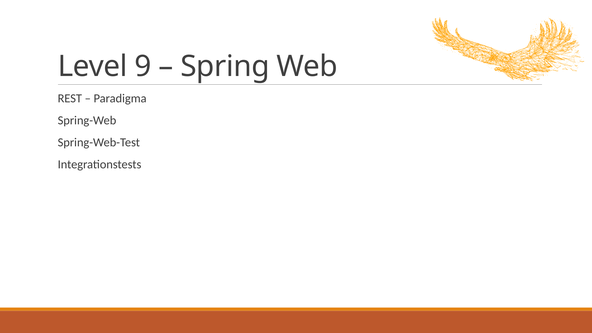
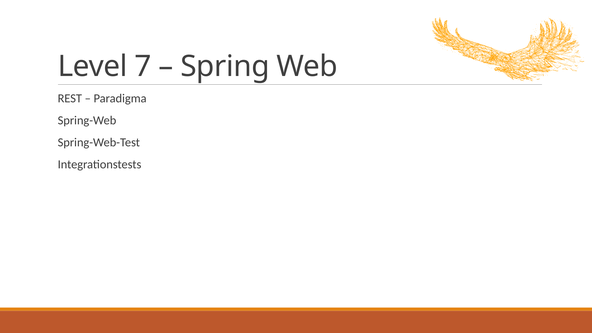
9: 9 -> 7 (143, 66)
